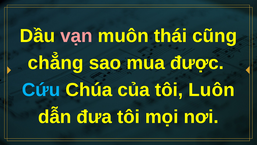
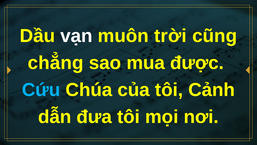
vạn colour: pink -> white (76, 36)
thái: thái -> trời (170, 36)
Luôn: Luôn -> Cảnh (212, 90)
